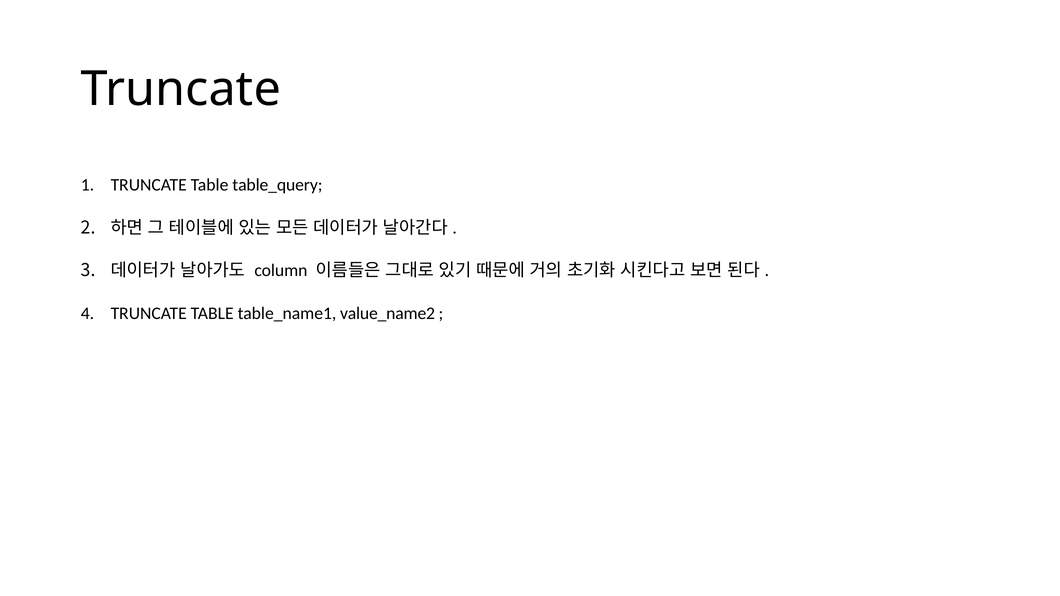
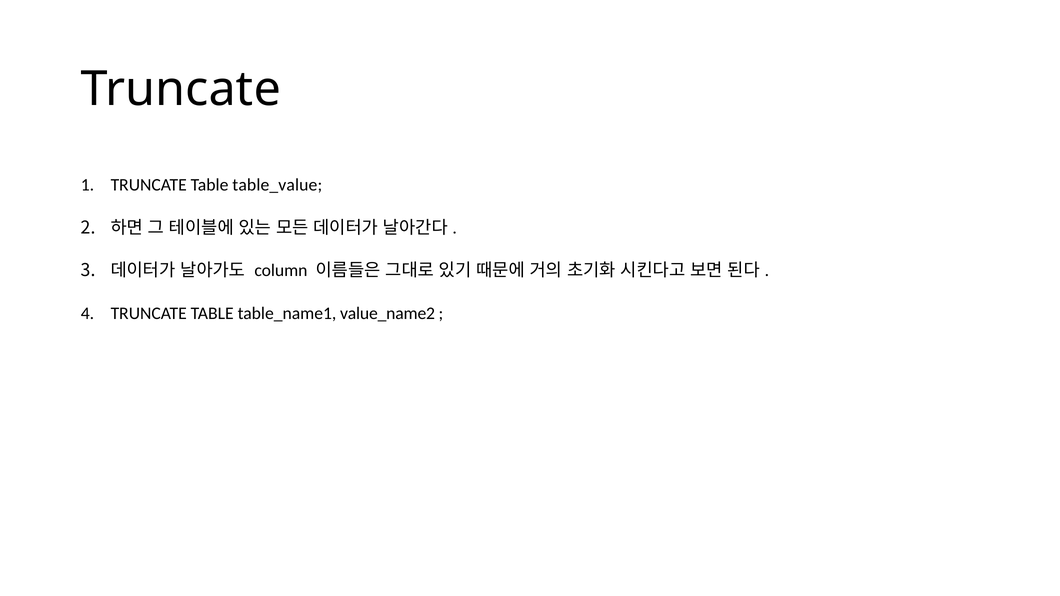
table_query: table_query -> table_value (277, 185)
